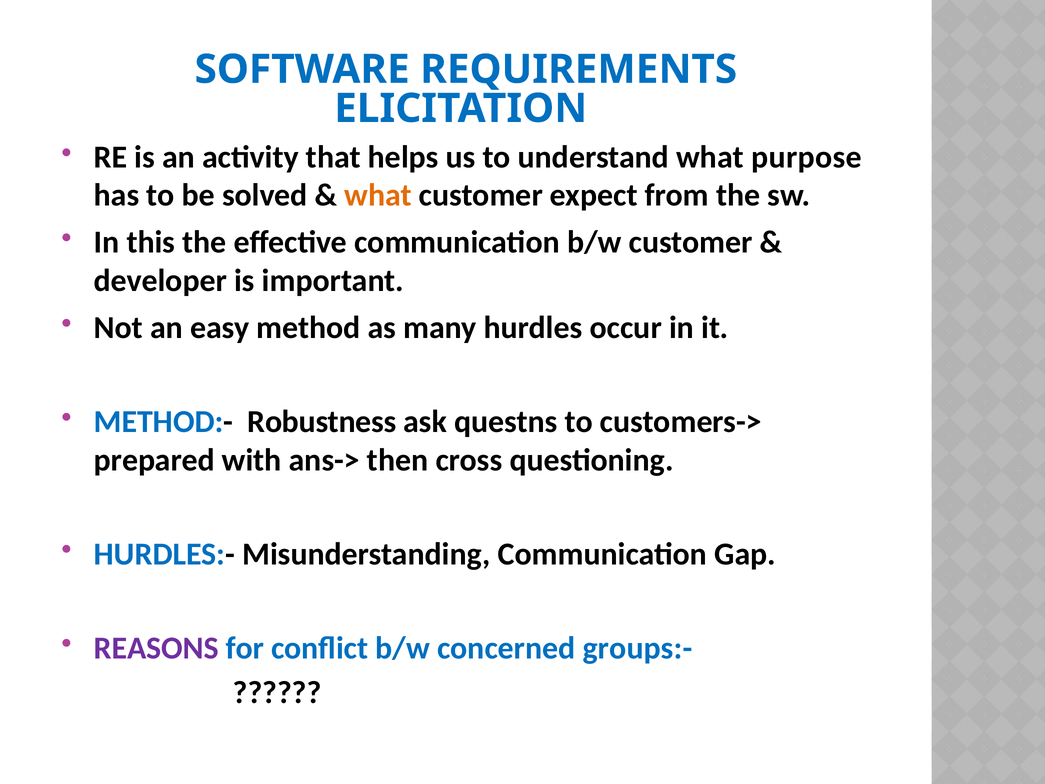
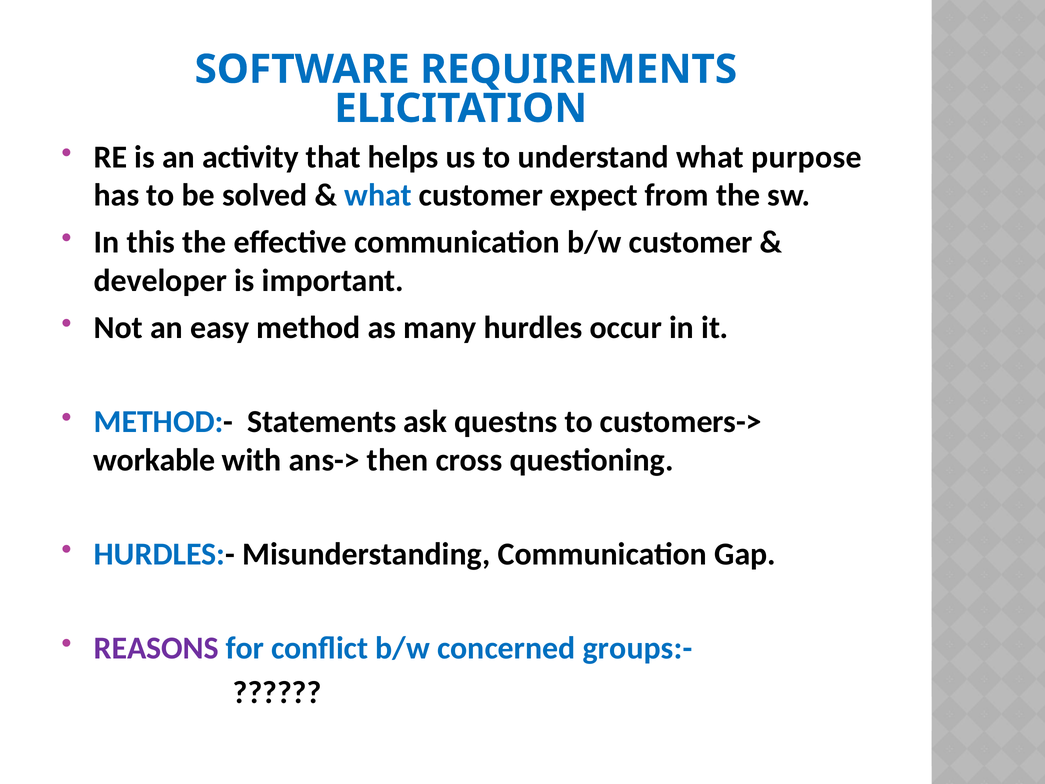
what colour: orange -> blue (378, 195)
Robustness: Robustness -> Statements (322, 422)
prepared: prepared -> workable (154, 460)
